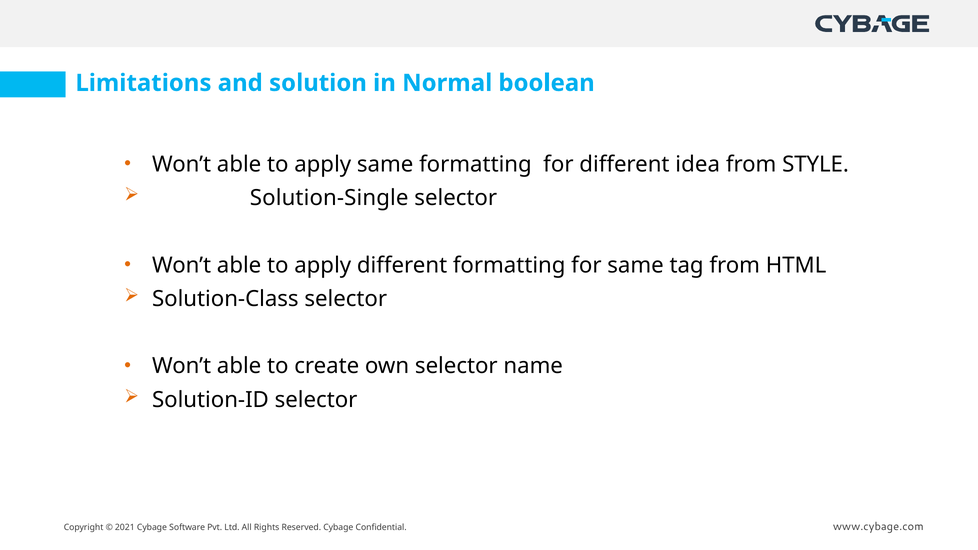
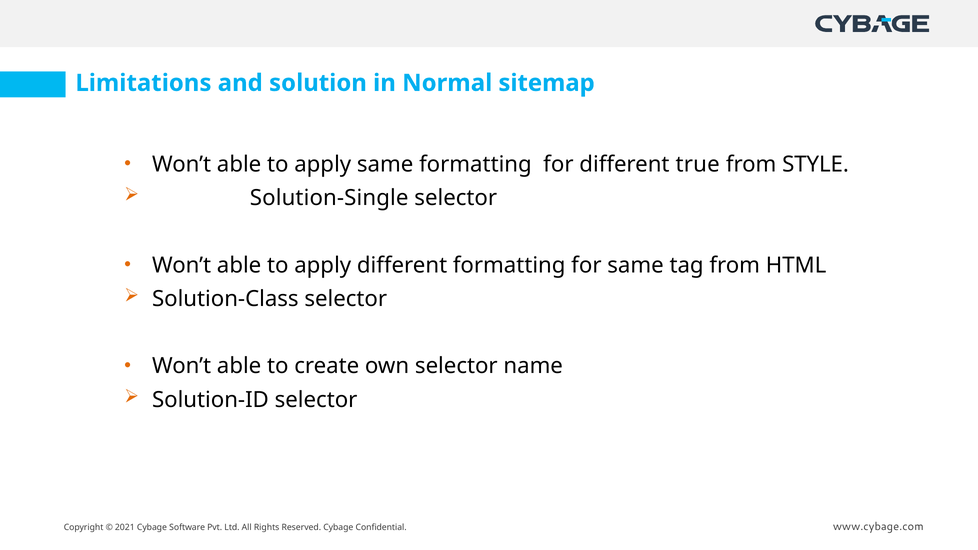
boolean: boolean -> sitemap (547, 83)
idea: idea -> true (698, 164)
